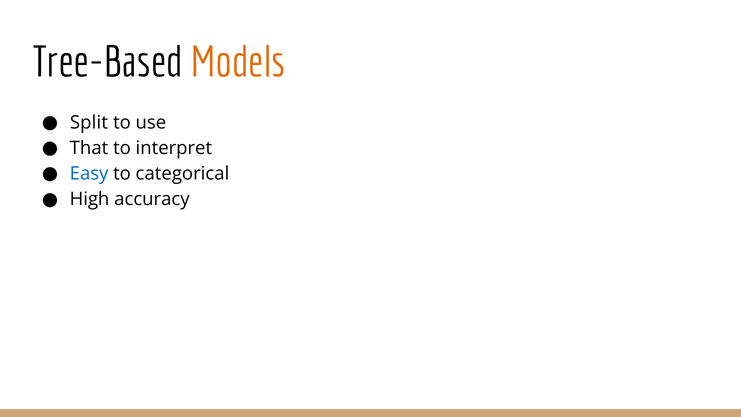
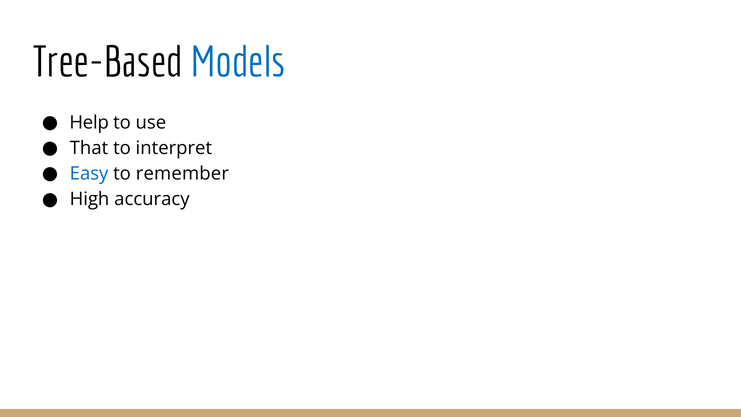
Models colour: orange -> blue (238, 63)
Split: Split -> Help (89, 122)
categorical: categorical -> remember (182, 174)
